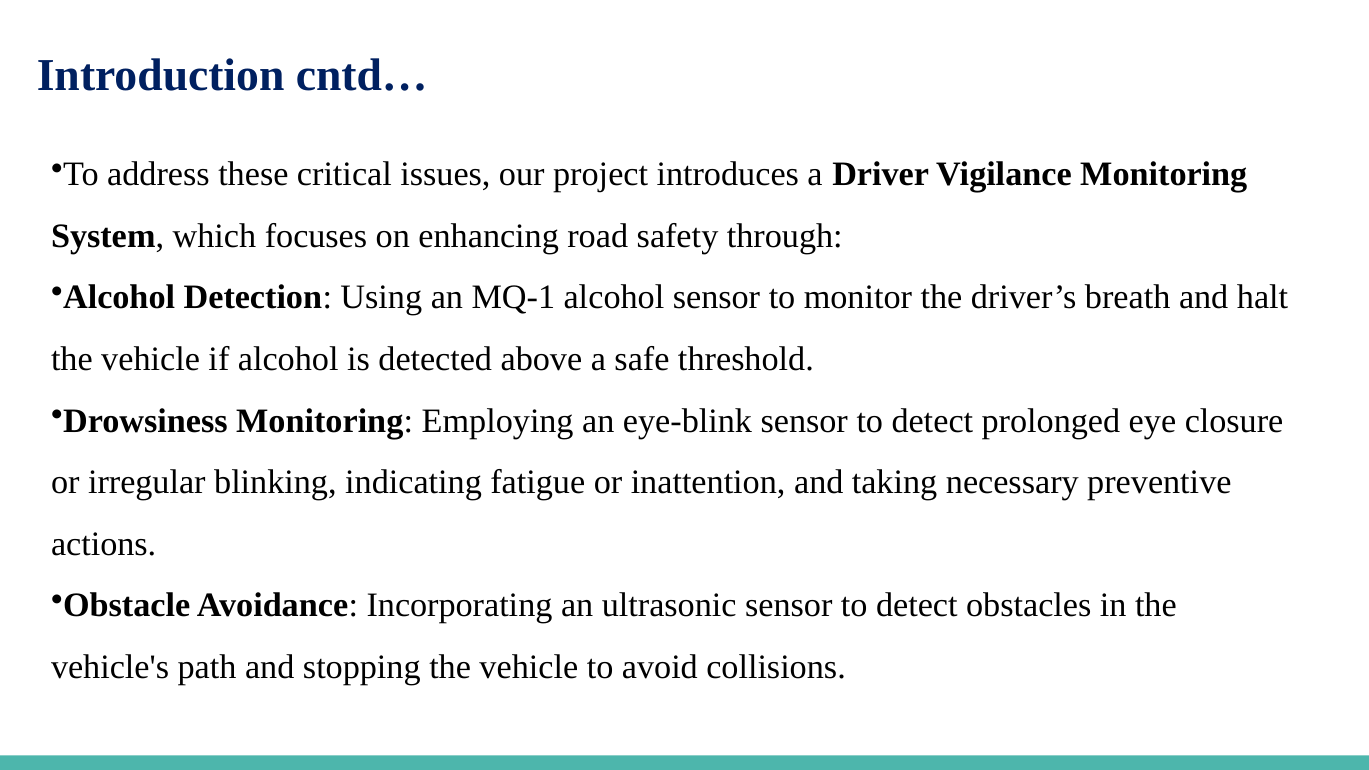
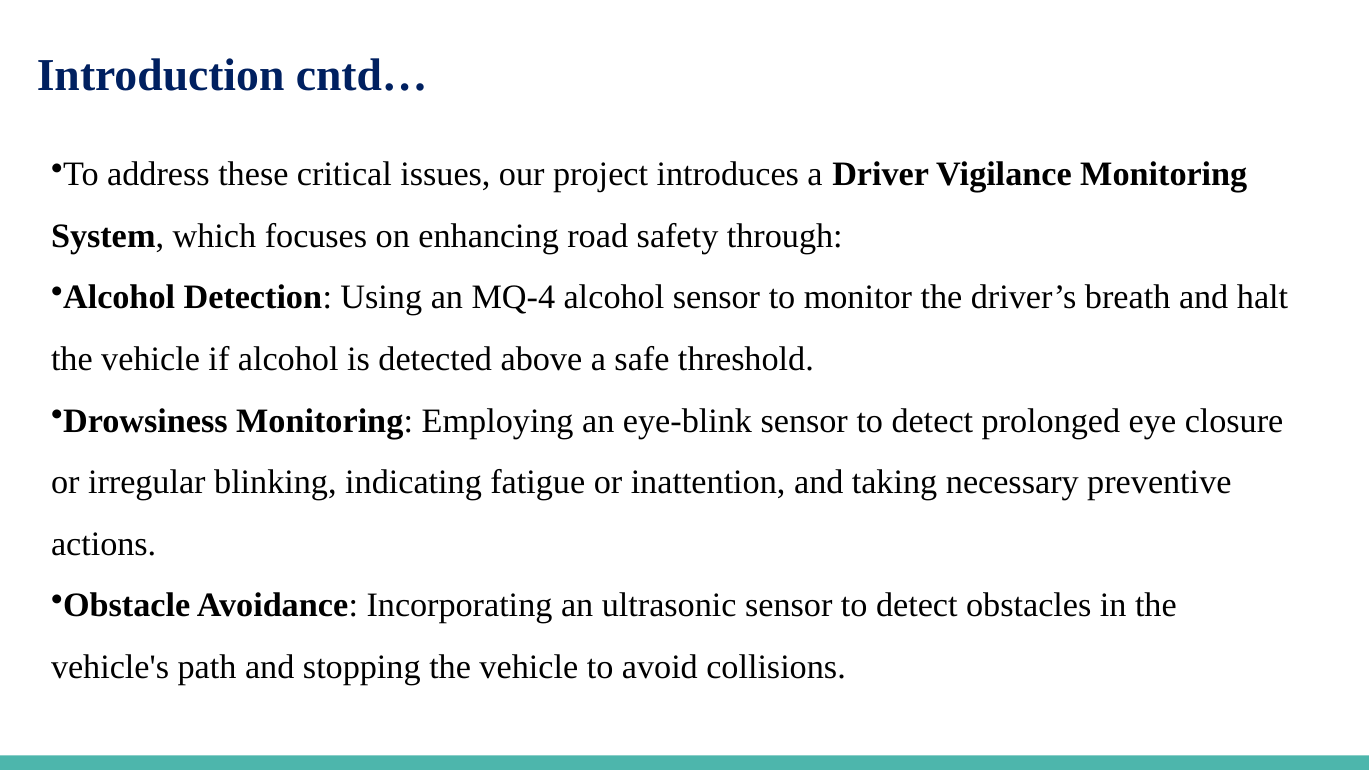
MQ-1: MQ-1 -> MQ-4 (513, 298)
